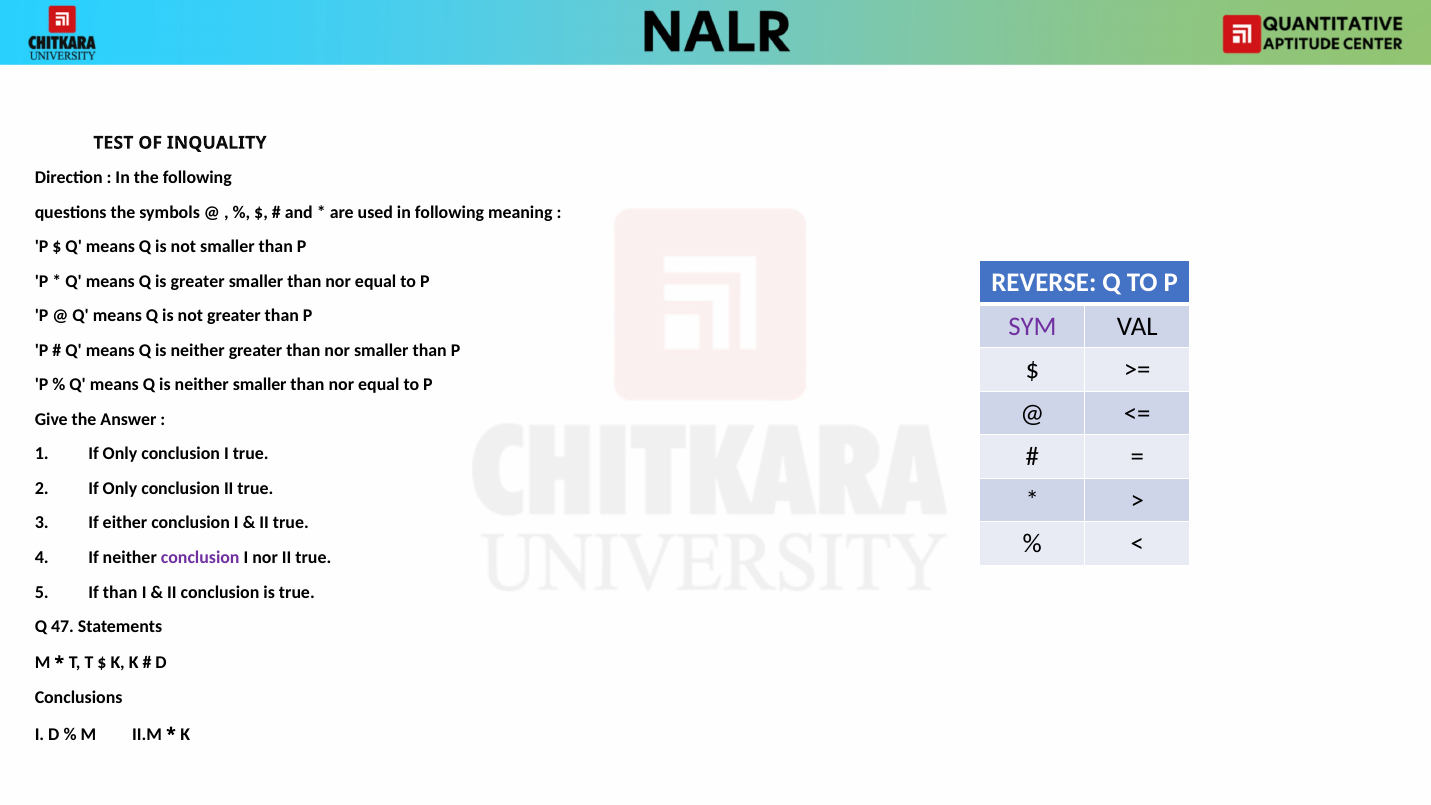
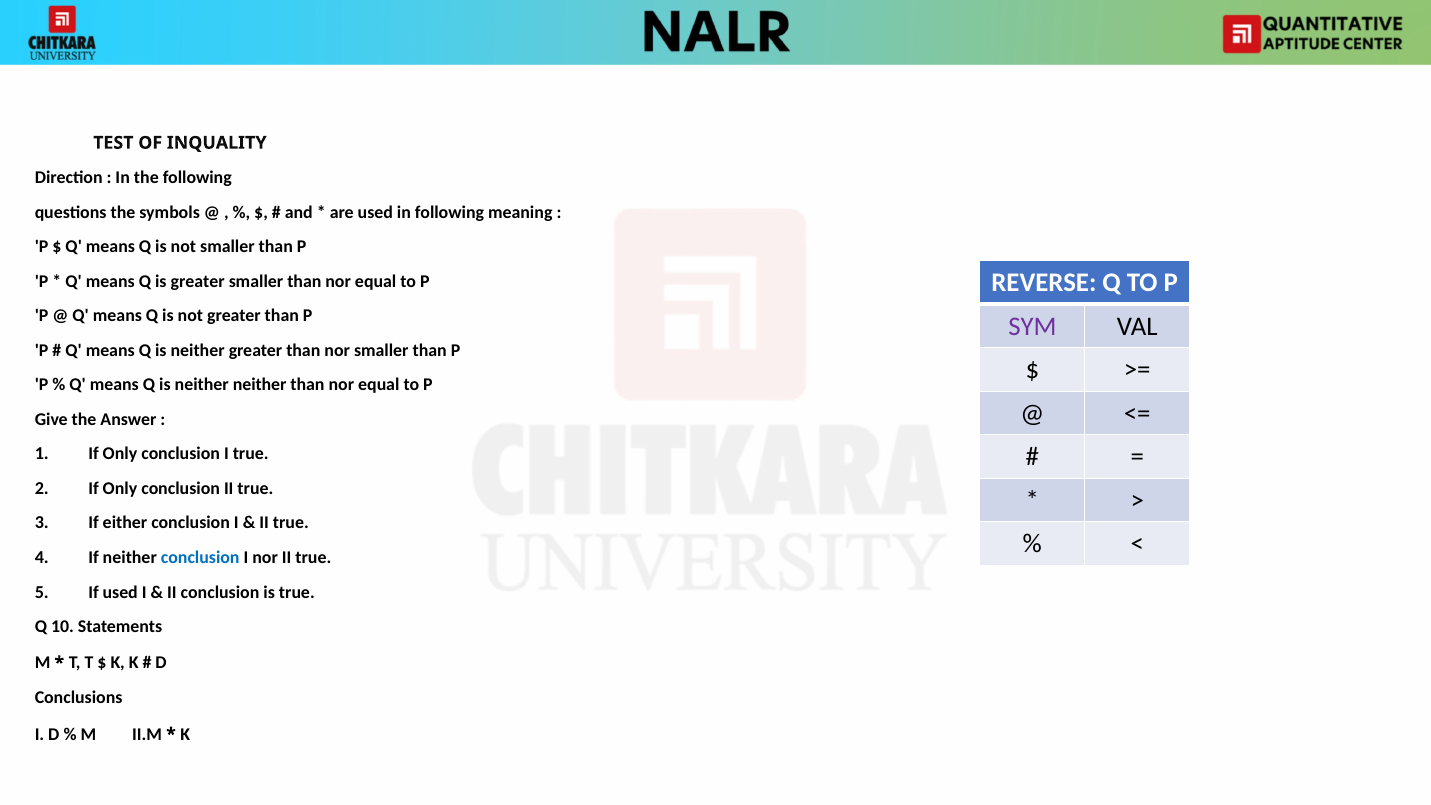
neither smaller: smaller -> neither (260, 385)
conclusion colour: purple -> blue (200, 558)
If than: than -> used (120, 592)
47: 47 -> 10 (62, 627)
